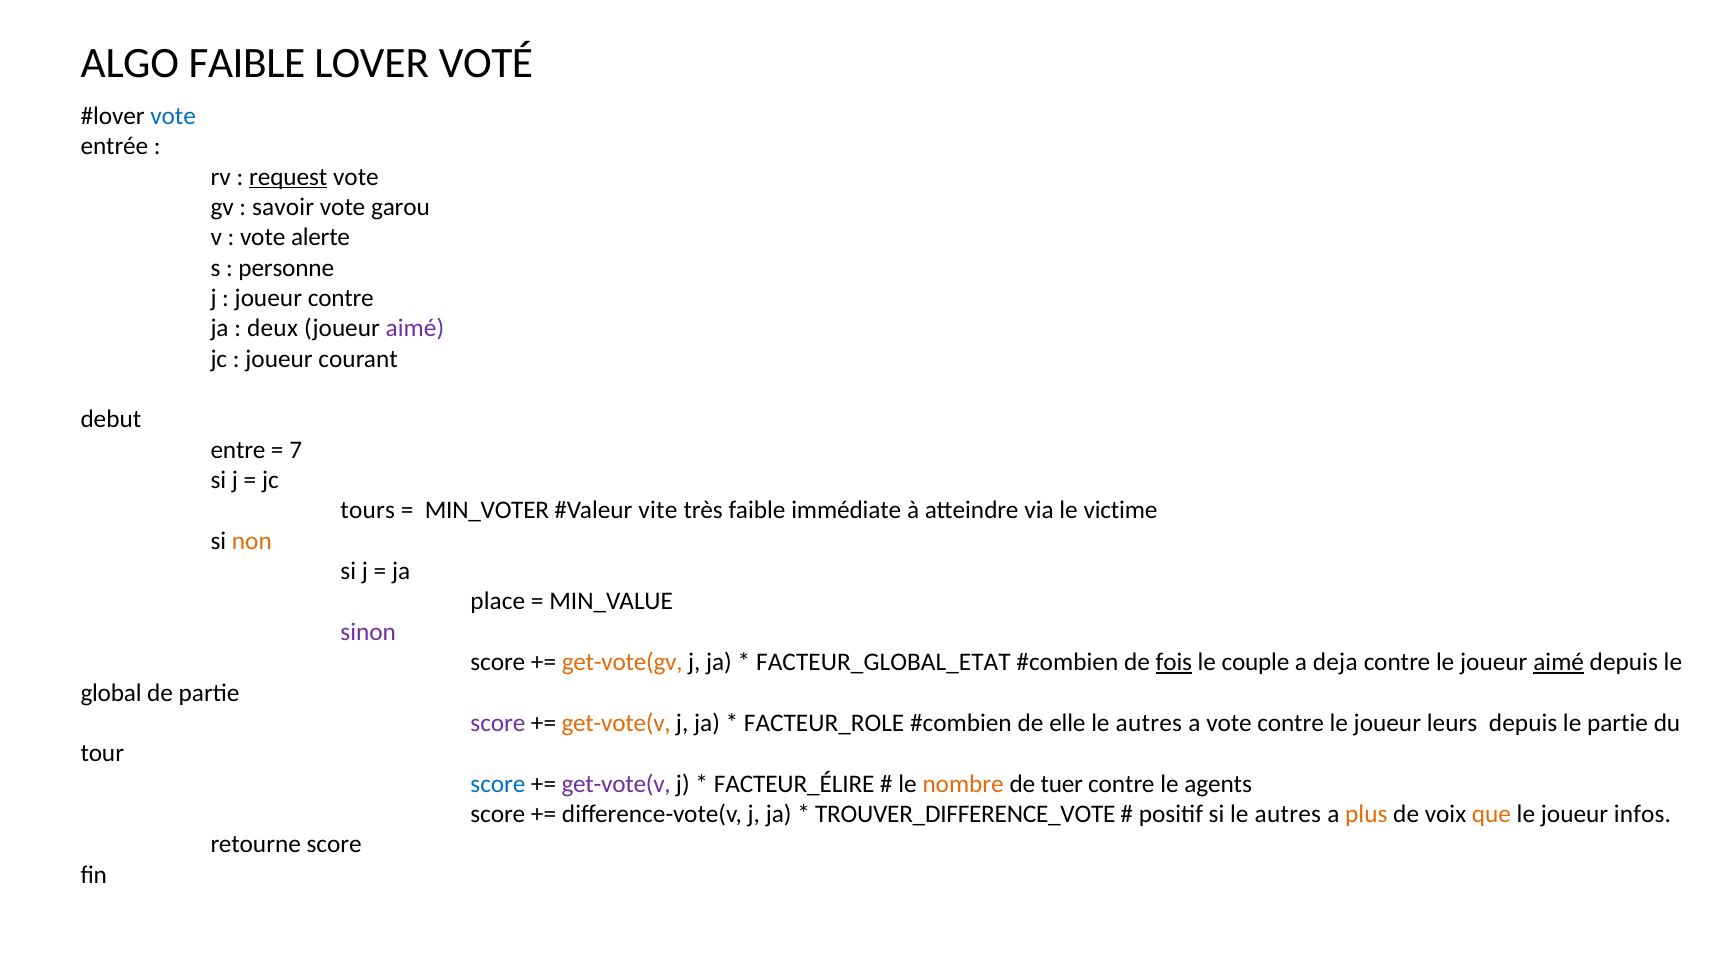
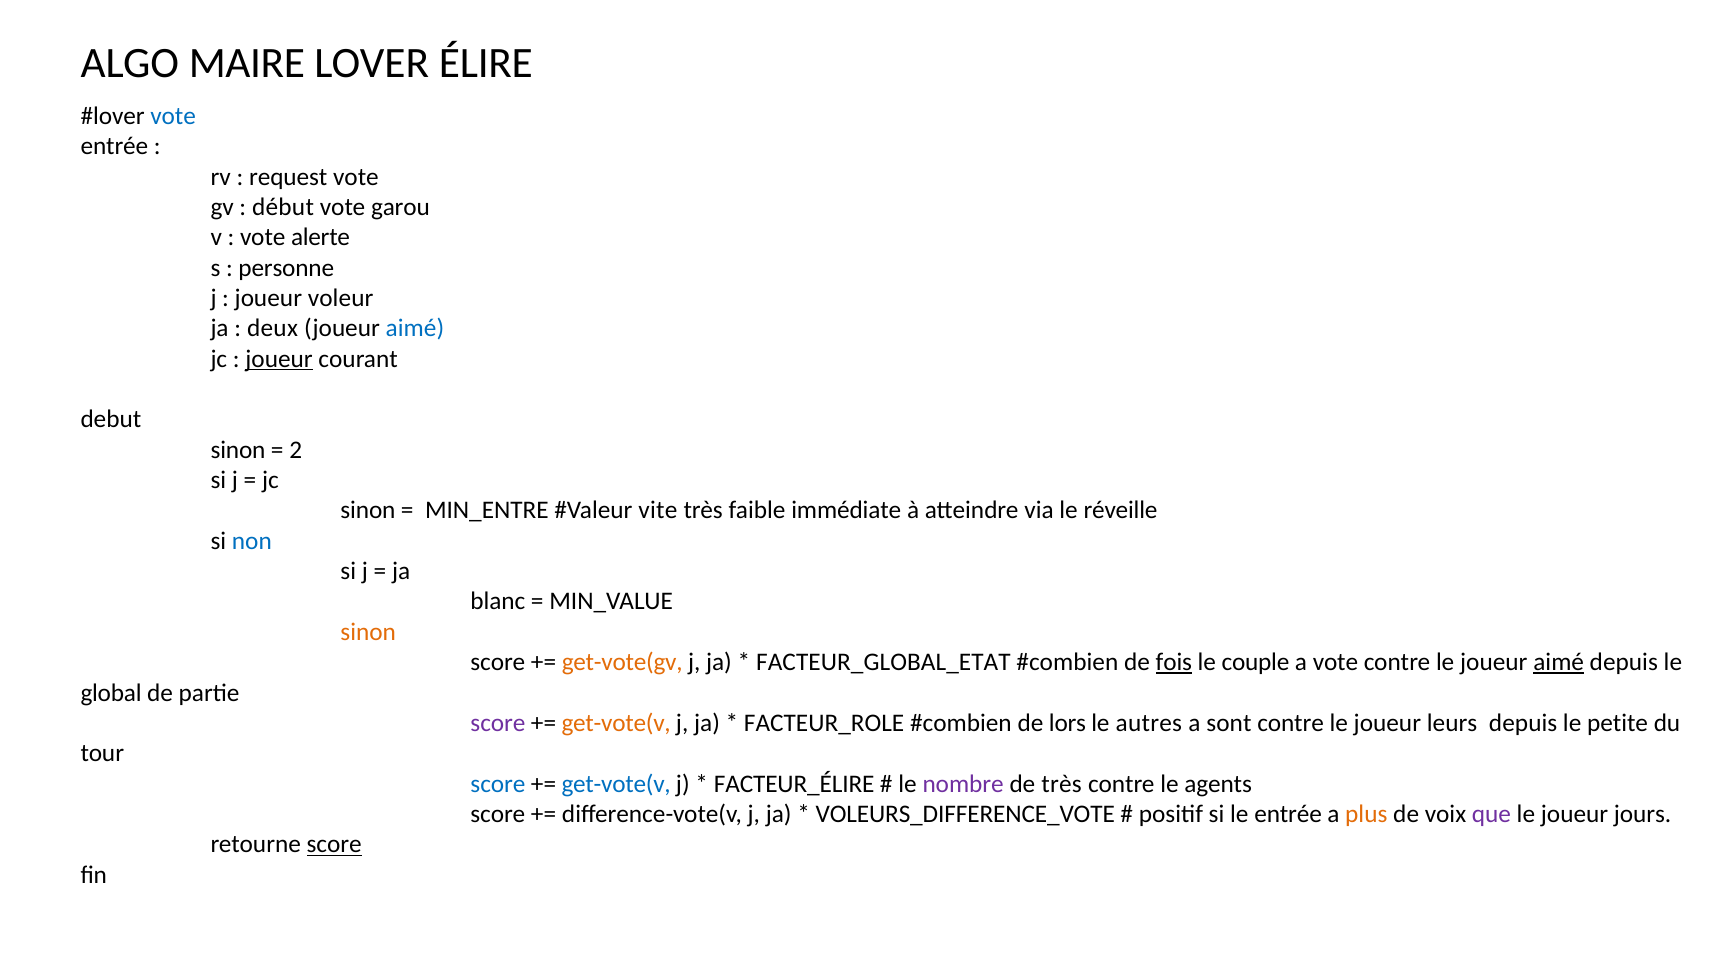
ALGO FAIBLE: FAIBLE -> MAIRE (247, 63)
VOTÉ: VOTÉ -> ÉLIRE (486, 63)
request underline: present -> none (288, 177)
savoir: savoir -> début (283, 207)
joueur contre: contre -> voleur (341, 298)
aimé colour: purple -> blue (415, 328)
joueur underline: none -> present (279, 359)
entre: entre -> sinon (238, 450)
7: 7 -> 2 (296, 450)
tours: tours -> sinon (368, 510)
MIN_VOTER: MIN_VOTER -> MIN_ENTRE (487, 510)
victime: victime -> réveille (1120, 510)
non colour: orange -> blue (252, 541)
place: place -> blanc (498, 602)
sinon colour: purple -> orange (368, 632)
a deja: deja -> vote (1335, 662)
elle: elle -> lors (1067, 723)
a vote: vote -> sont (1229, 723)
le partie: partie -> petite (1618, 723)
get-vote(v colour: purple -> blue (616, 784)
nombre colour: orange -> purple (963, 784)
de tuer: tuer -> très (1062, 784)
TROUVER_DIFFERENCE_VOTE: TROUVER_DIFFERENCE_VOTE -> VOLEURS_DIFFERENCE_VOTE (965, 814)
si le autres: autres -> entrée (1288, 814)
que colour: orange -> purple (1491, 814)
infos: infos -> jours (1643, 814)
score underline: none -> present (334, 844)
